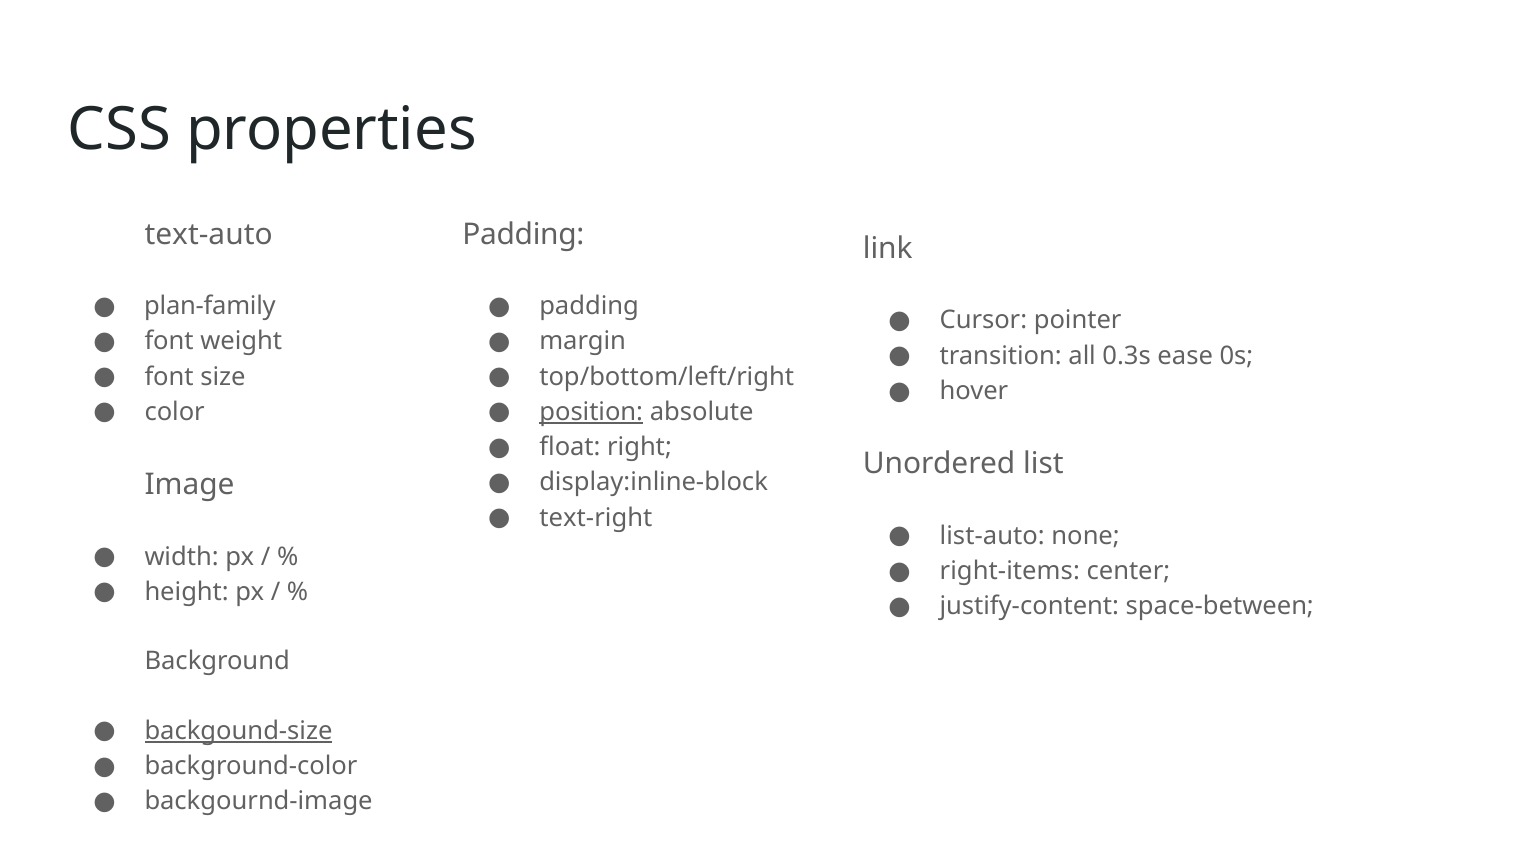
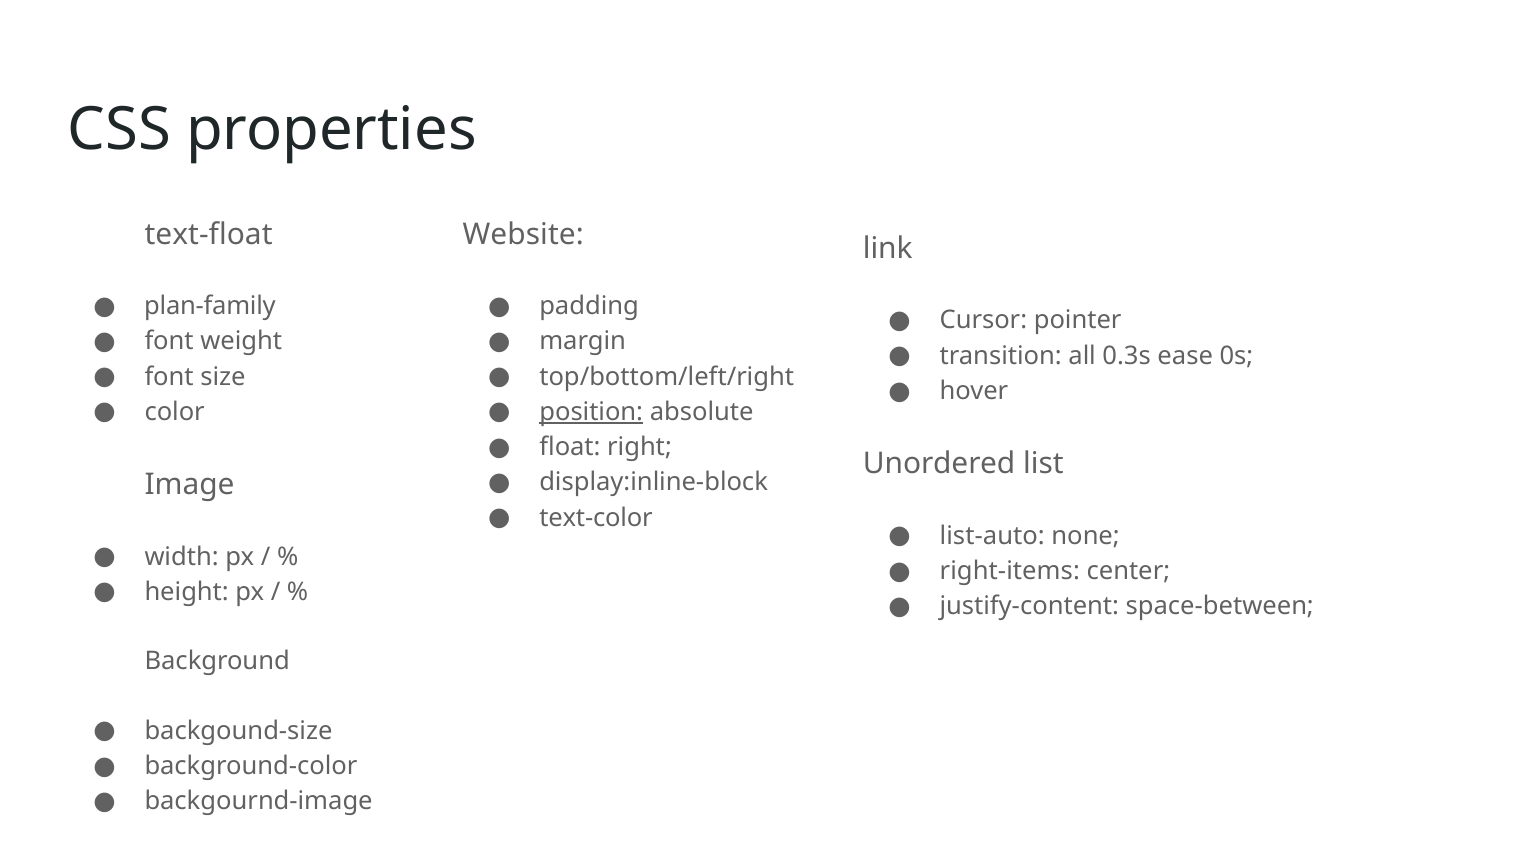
text-auto: text-auto -> text-float (209, 234)
Padding: Padding -> Website (523, 234)
text-right: text-right -> text-color (596, 518)
backgound-size underline: present -> none (238, 731)
